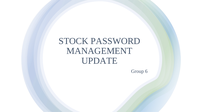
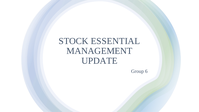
PASSWORD: PASSWORD -> ESSENTIAL (115, 41)
